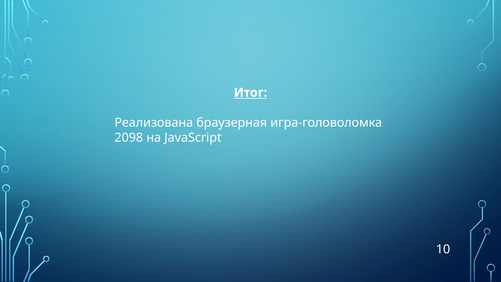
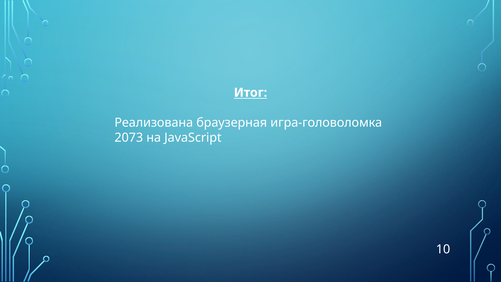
2098: 2098 -> 2073 (129, 138)
